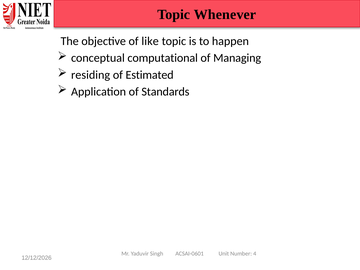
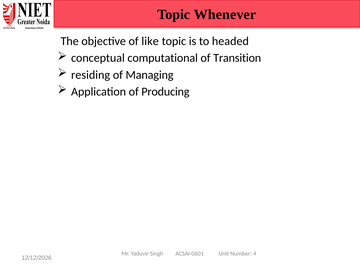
happen: happen -> headed (230, 41)
Managing: Managing -> Transition (237, 58)
Estimated: Estimated -> Managing (150, 75)
Standards: Standards -> Producing (165, 92)
